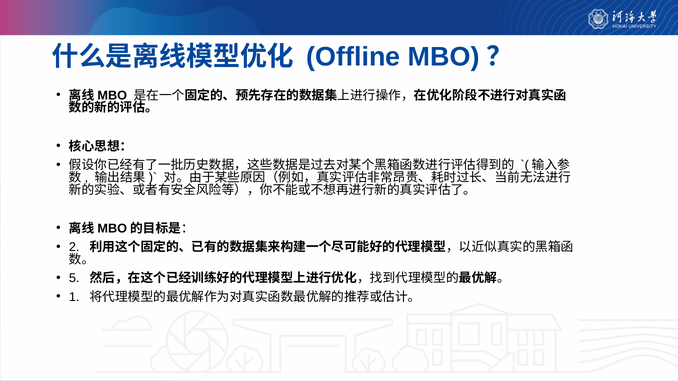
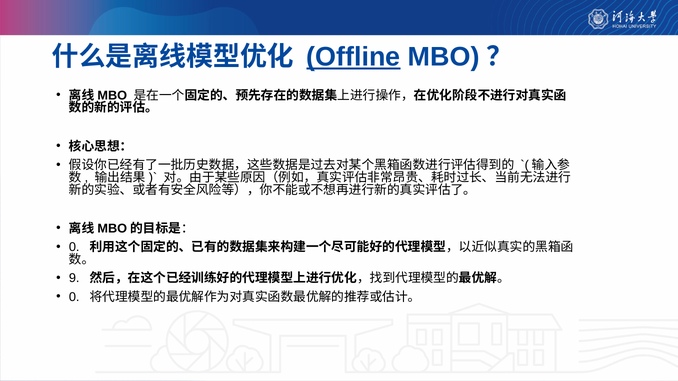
Offline underline: none -> present (353, 57)
2: 2 -> 0 (74, 247)
5: 5 -> 9 (74, 278)
1: 1 -> 0 (74, 297)
